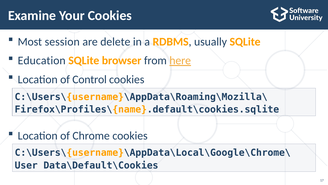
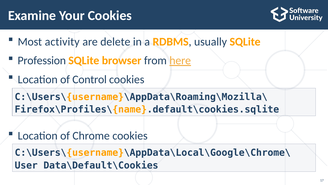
session: session -> activity (62, 42)
Education: Education -> Profession (42, 60)
